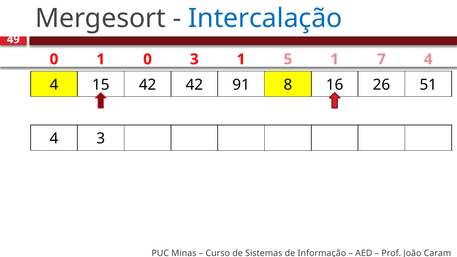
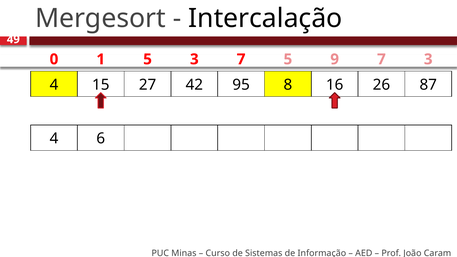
Intercalação colour: blue -> black (265, 19)
1 0: 0 -> 5 (148, 59)
3 1: 1 -> 7 (241, 59)
5 1: 1 -> 9 (335, 59)
7 4: 4 -> 3 (428, 59)
42: 42 -> 27 (148, 85)
91: 91 -> 95 (241, 85)
51: 51 -> 87 (428, 85)
4 3: 3 -> 6 (101, 139)
